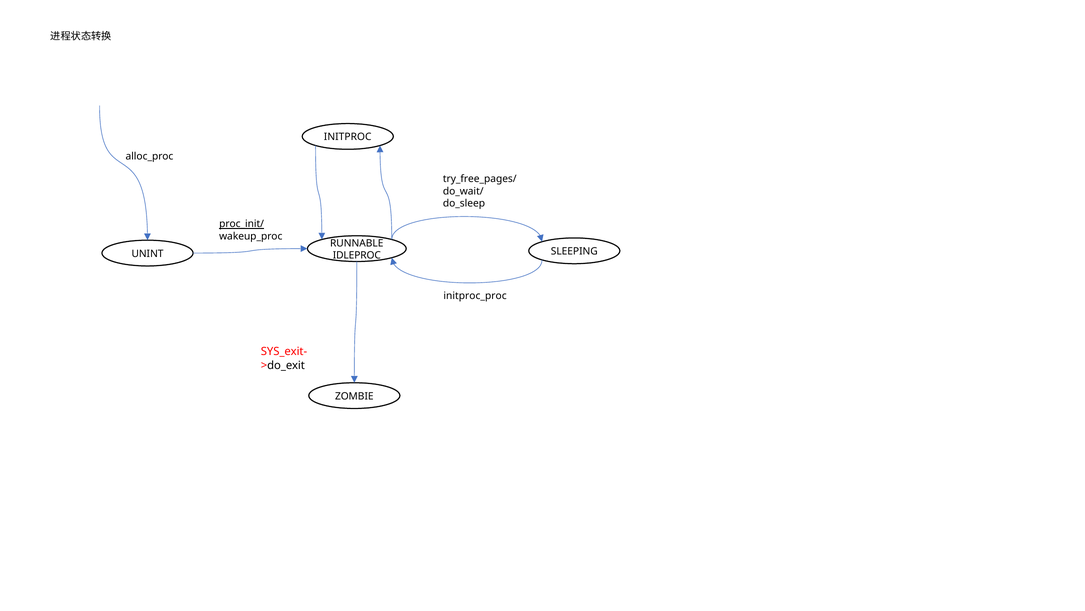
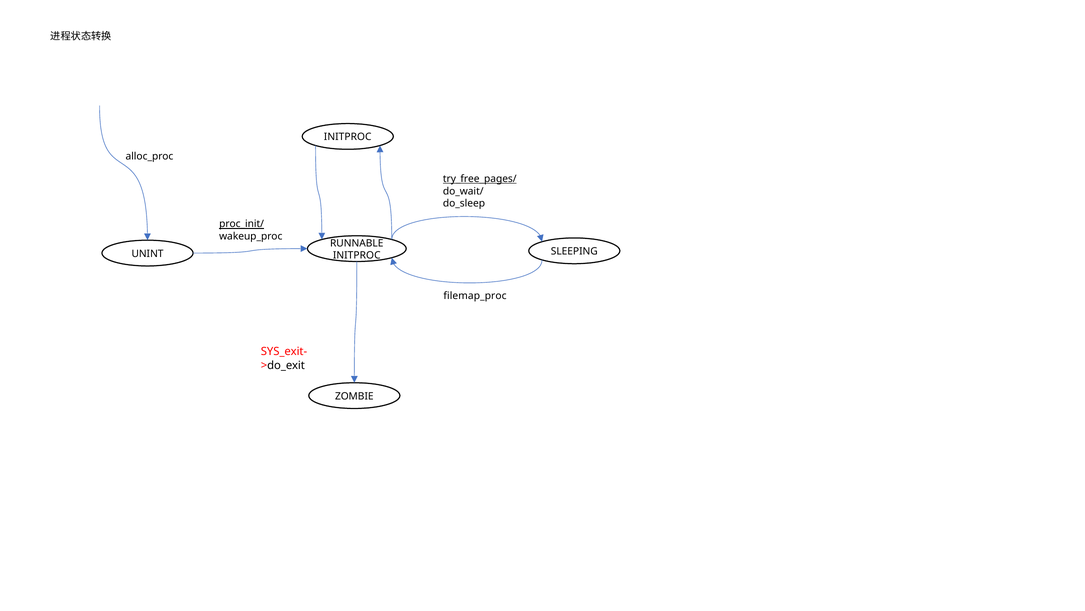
try_free_pages/ underline: none -> present (480, 179)
IDLEPROC: IDLEPROC -> INITPROC (357, 255)
initproc_proc: initproc_proc -> filemap_proc (475, 295)
